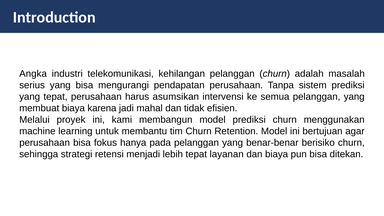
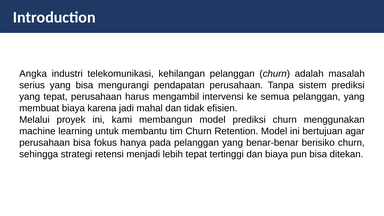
asumsikan: asumsikan -> mengambil (176, 97)
layanan: layanan -> tertinggi (227, 154)
